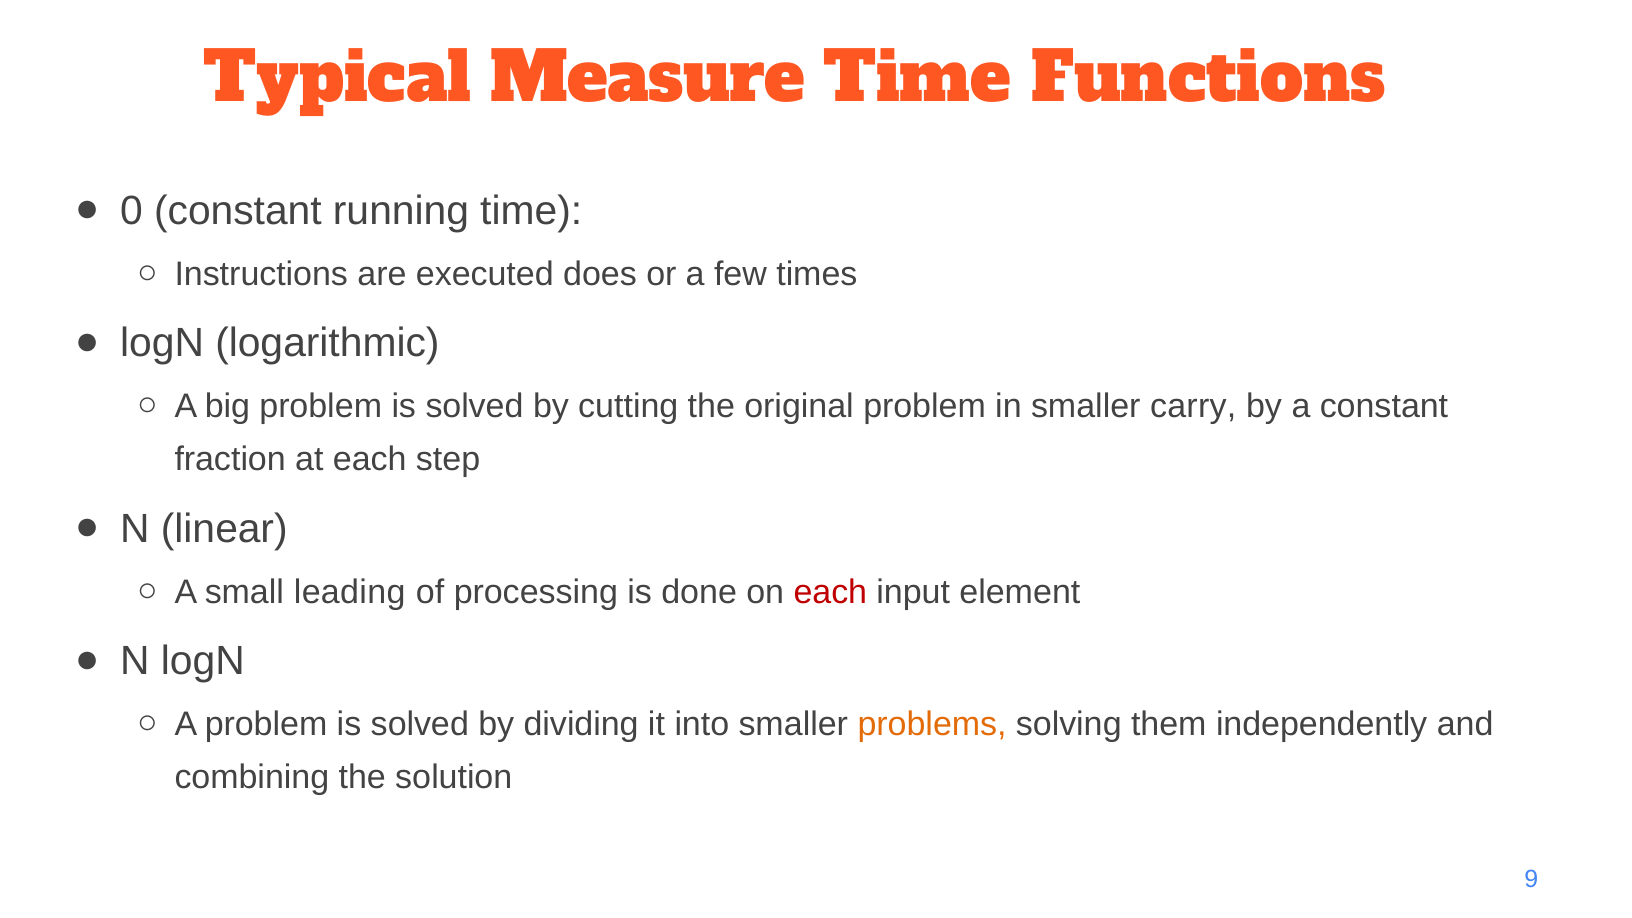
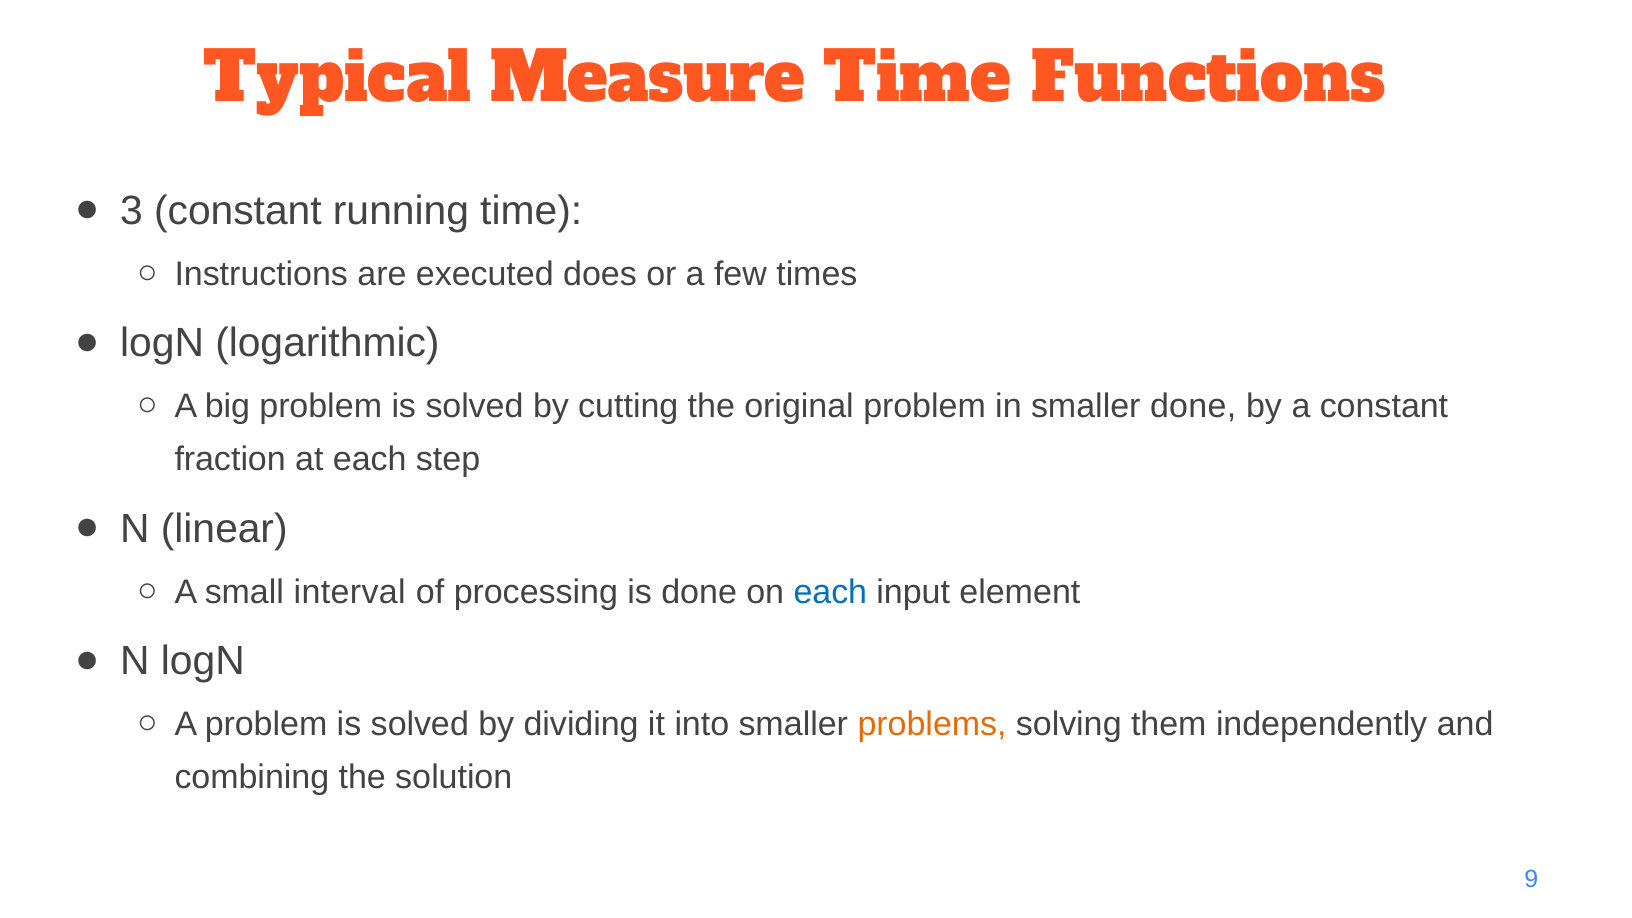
0: 0 -> 3 (132, 211)
smaller carry: carry -> done (1193, 407)
leading: leading -> interval (350, 592)
each colour: red -> blue (830, 592)
